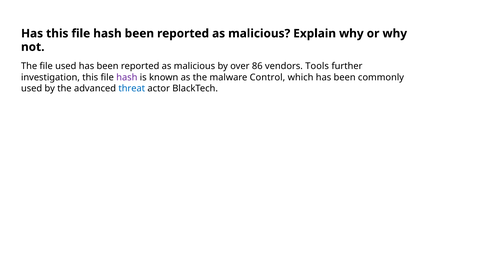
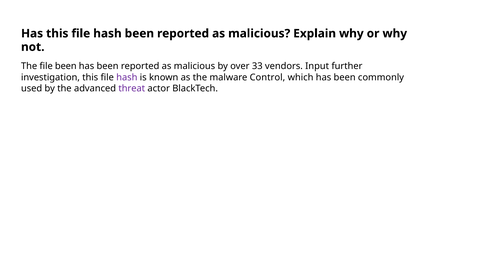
file used: used -> been (66, 66)
86: 86 -> 33 (257, 66)
Tools: Tools -> Input (317, 66)
threat colour: blue -> purple (132, 89)
